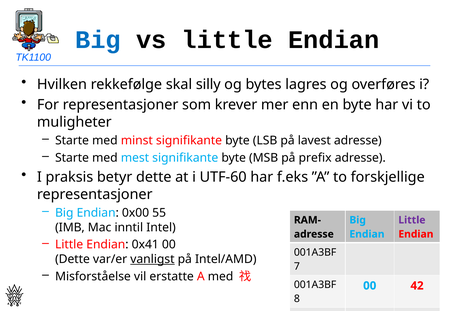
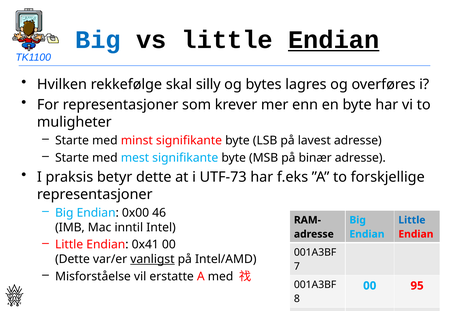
Endian underline: none -> present (334, 40)
prefix: prefix -> binær (315, 158)
UTF-60: UTF-60 -> UTF-73 (223, 177)
55: 55 -> 46 (159, 213)
Little colour: purple -> blue (412, 220)
42: 42 -> 95 (417, 286)
